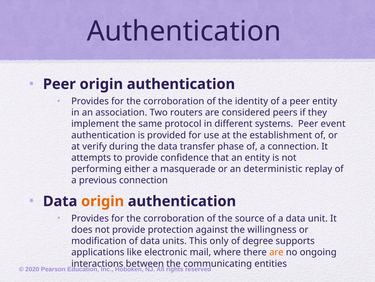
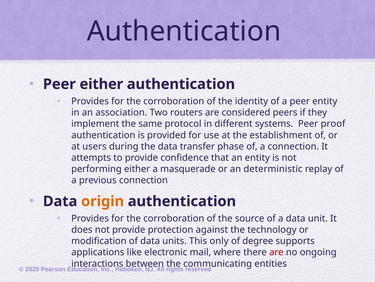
Peer origin: origin -> either (101, 84)
event: event -> proof (333, 124)
verify: verify -> users (94, 146)
willingness: willingness -> technology (272, 229)
are colour: orange -> red (276, 252)
